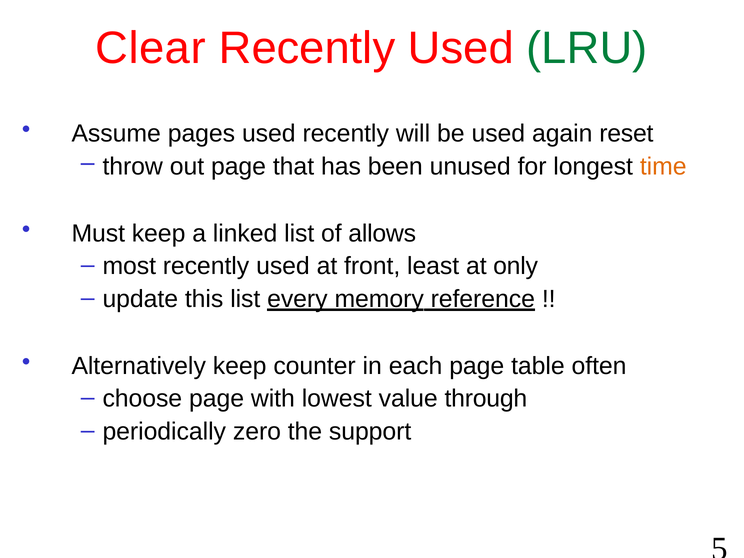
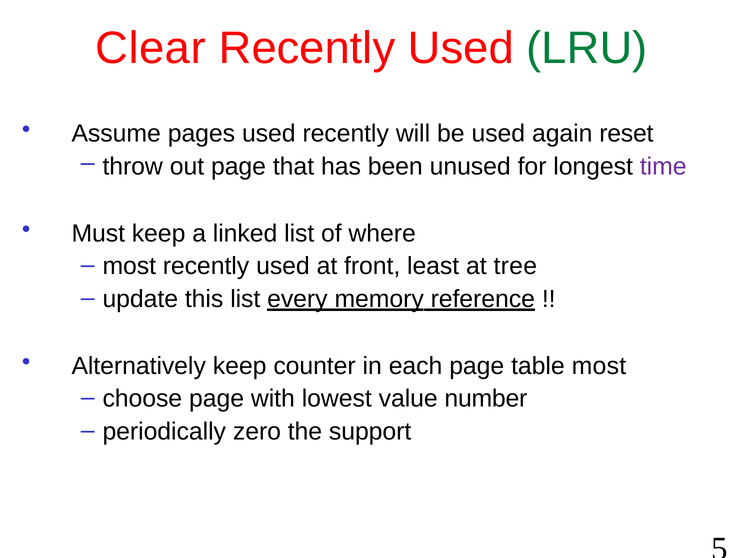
time colour: orange -> purple (663, 166)
allows: allows -> where (382, 233)
only: only -> tree (515, 266)
table often: often -> most (599, 366)
through: through -> number (486, 399)
